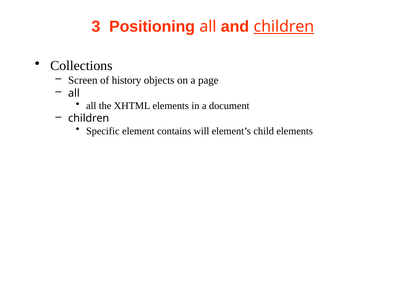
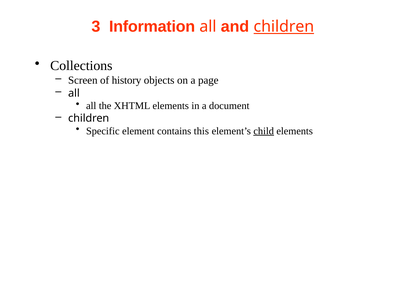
Positioning: Positioning -> Information (152, 27)
will: will -> this (201, 131)
child underline: none -> present (264, 131)
